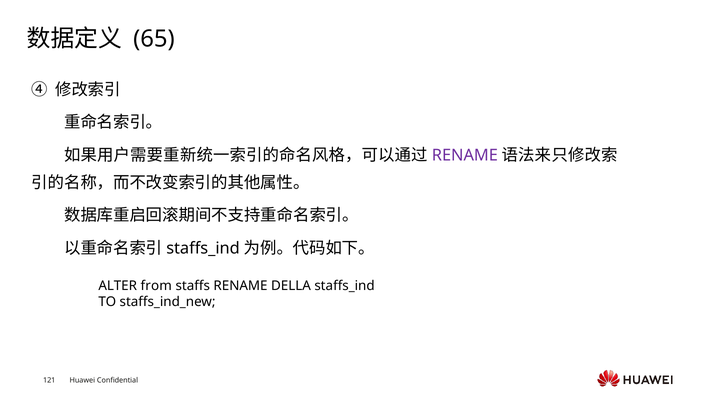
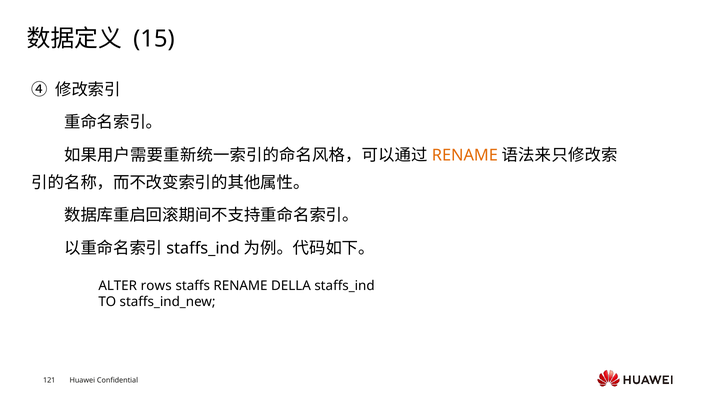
65: 65 -> 15 (154, 39)
RENAME colour: purple -> orange (465, 155)
from: from -> rows (156, 286)
